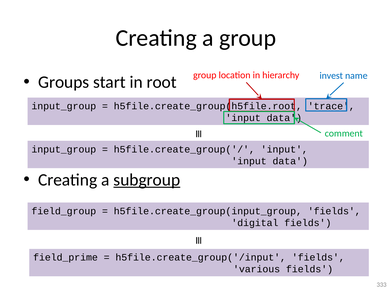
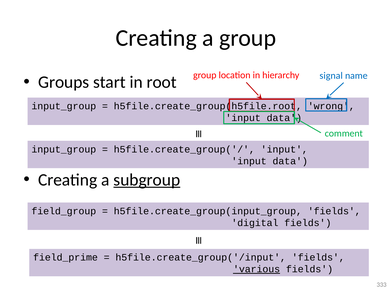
invest: invest -> signal (331, 76)
trace: trace -> wrong (331, 106)
various underline: none -> present (257, 269)
